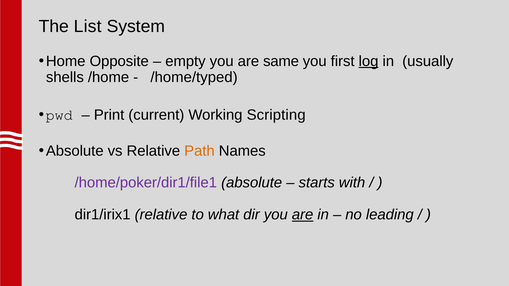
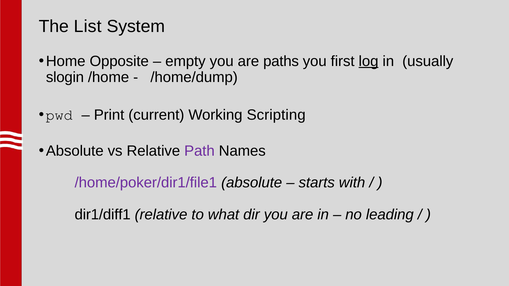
same: same -> paths (281, 61)
shells: shells -> slogin (65, 77)
/home/typed: /home/typed -> /home/dump (194, 77)
Path colour: orange -> purple (199, 151)
dir1/irix1: dir1/irix1 -> dir1/diff1 (103, 215)
are underline: present -> none (303, 215)
